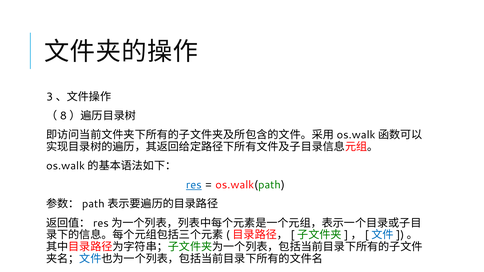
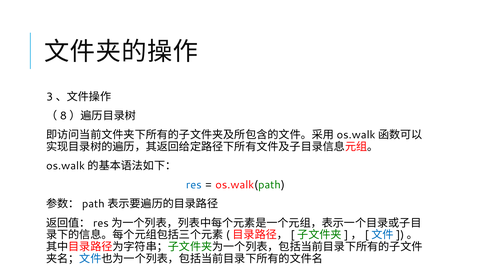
res underline: present -> none (194, 185)
